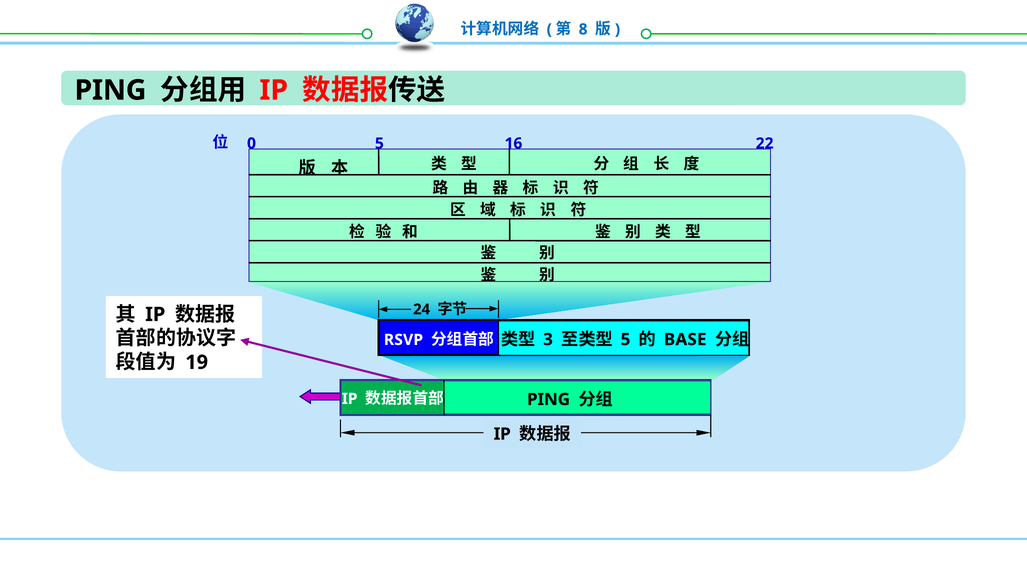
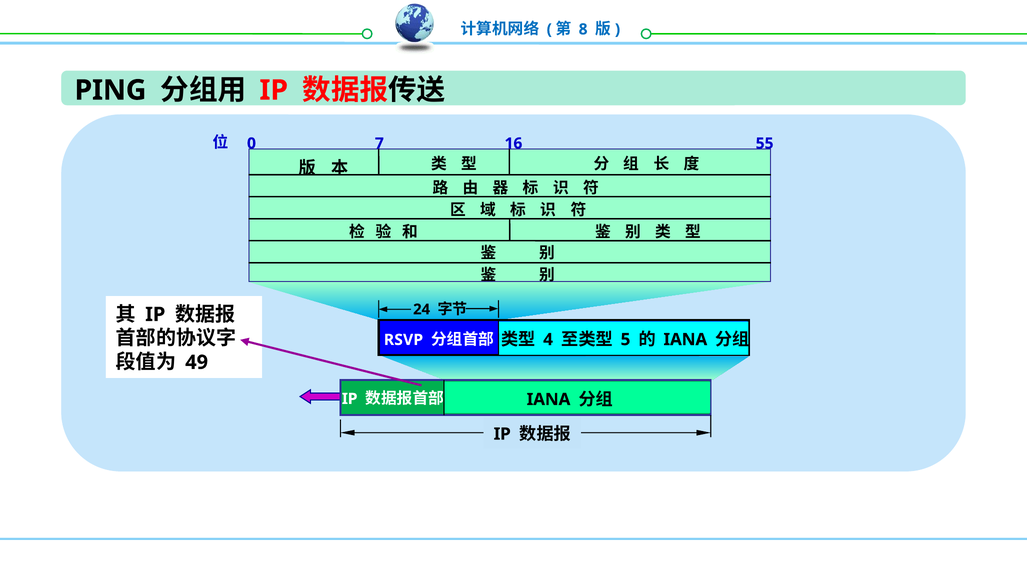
0 5: 5 -> 7 (379, 144)
22: 22 -> 55 (765, 144)
3: 3 -> 4 (548, 340)
BASE: BASE -> IANA (685, 340)
19: 19 -> 49 (197, 363)
PING: PING -> IANA (549, 400)
